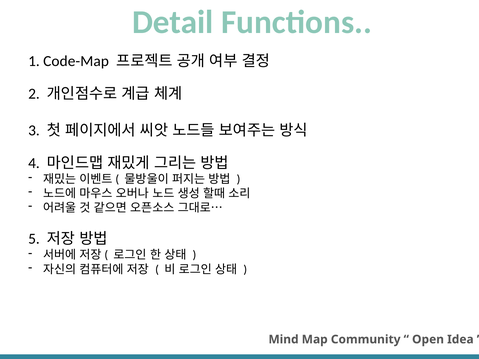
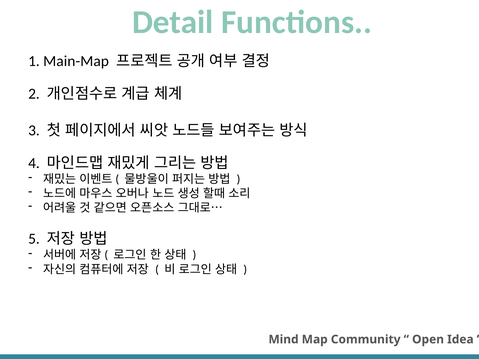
Code-Map: Code-Map -> Main-Map (76, 61)
